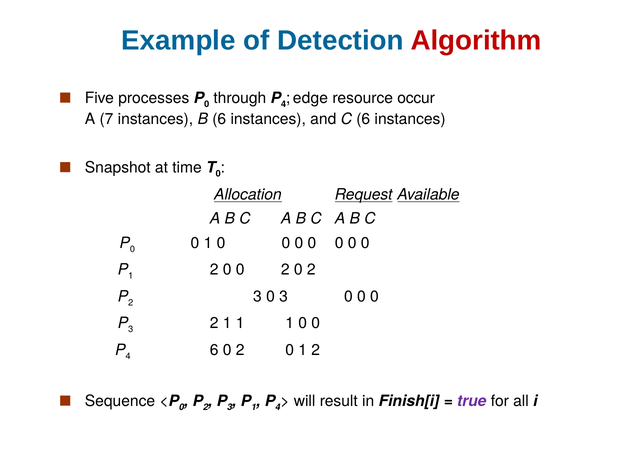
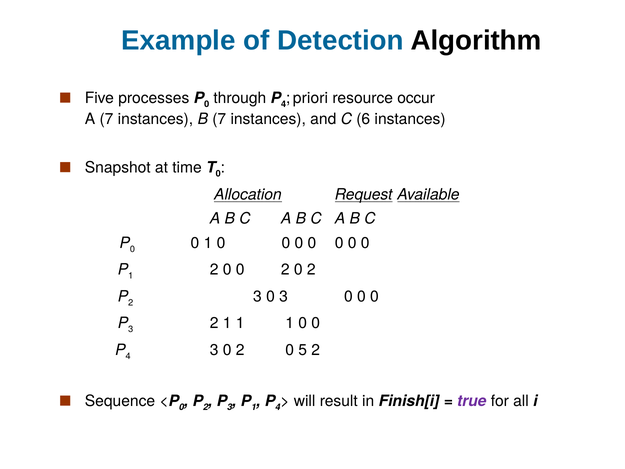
Algorithm colour: red -> black (476, 41)
edge: edge -> priori (310, 98)
B 6: 6 -> 7 (219, 119)
6: 6 -> 3 (214, 350)
2 0 1: 1 -> 5 (303, 350)
